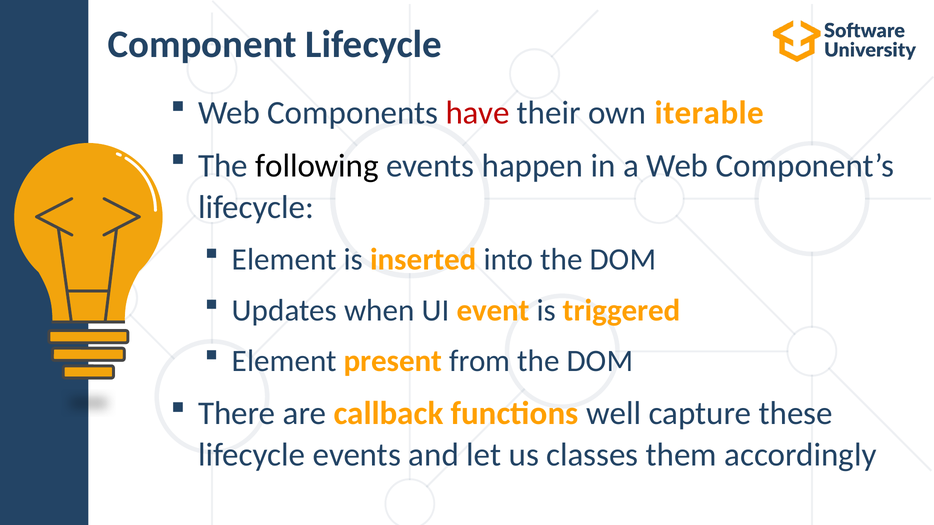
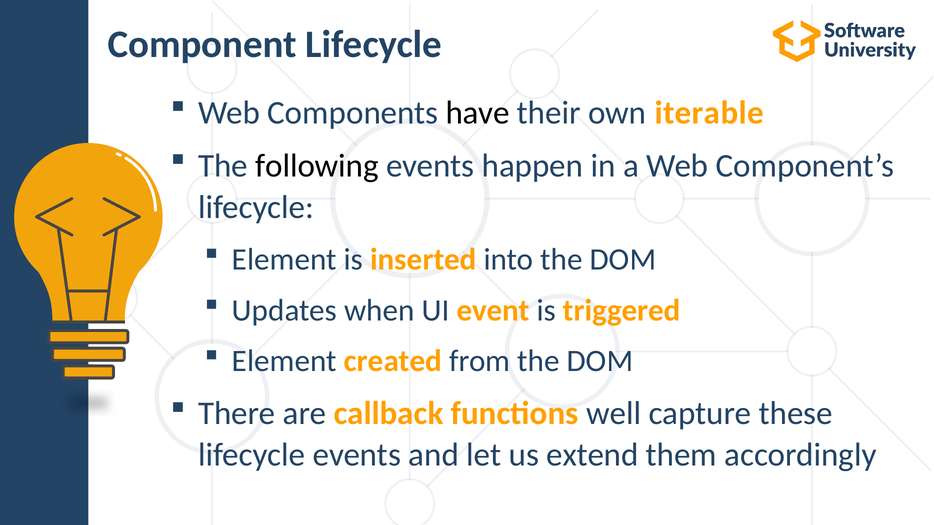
have colour: red -> black (478, 113)
present: present -> created (393, 361)
classes: classes -> extend (592, 455)
